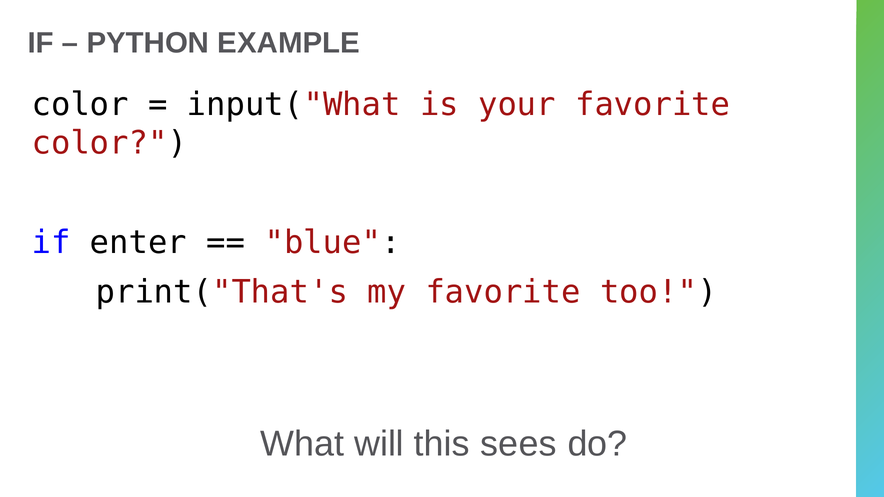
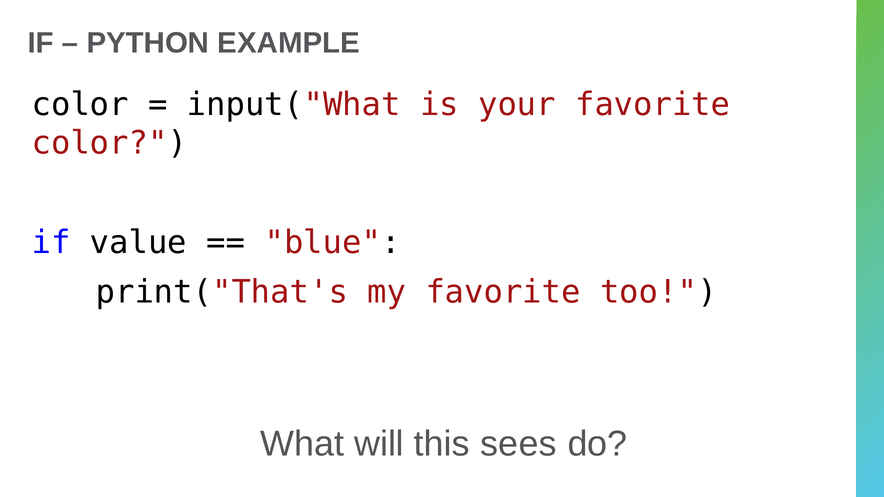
enter: enter -> value (138, 243)
